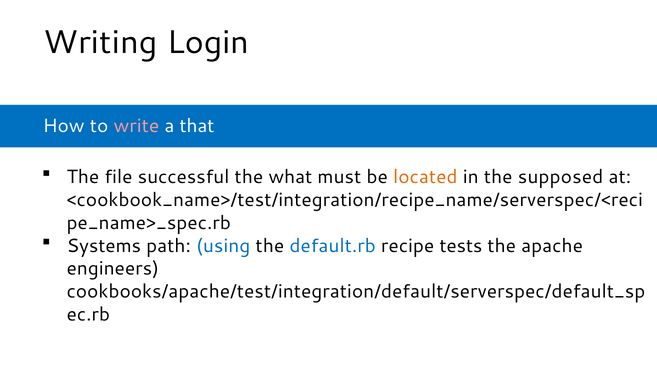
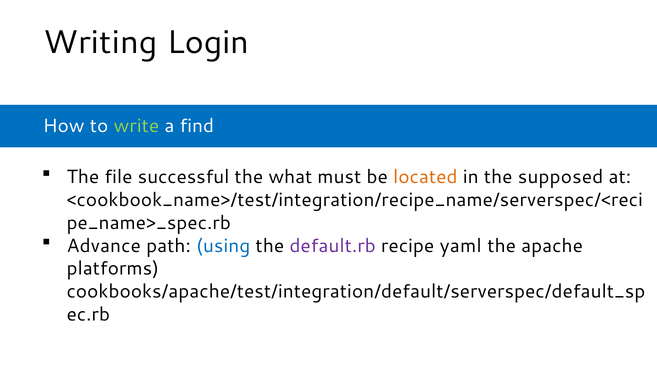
write colour: pink -> light green (136, 126)
that: that -> find (197, 126)
Systems: Systems -> Advance (104, 246)
default.rb colour: blue -> purple (333, 246)
tests: tests -> yaml (461, 246)
engineers: engineers -> platforms (113, 269)
